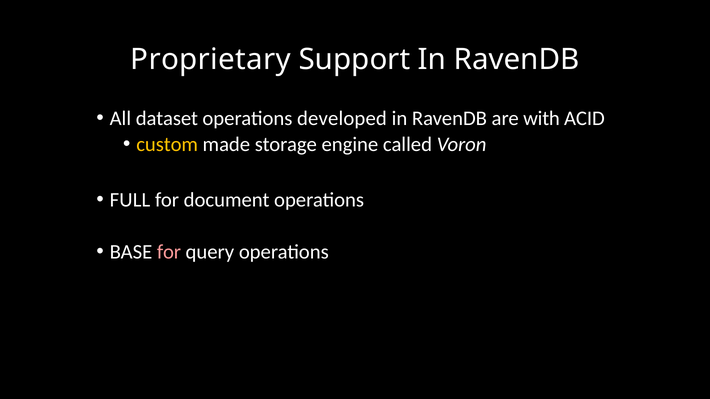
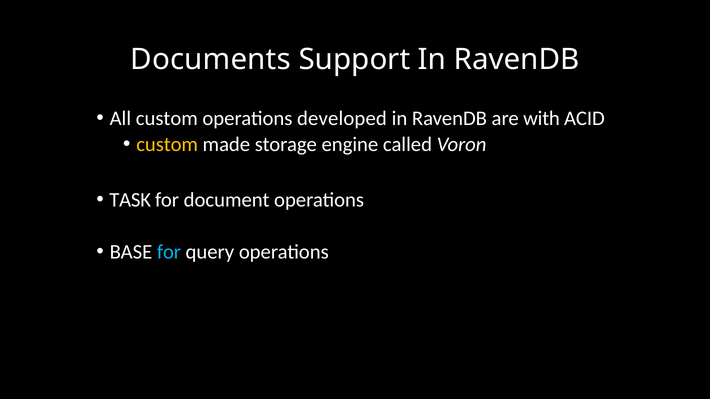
Proprietary: Proprietary -> Documents (211, 60)
All dataset: dataset -> custom (167, 118)
FULL: FULL -> TASK (130, 200)
for colour: pink -> light blue (169, 252)
